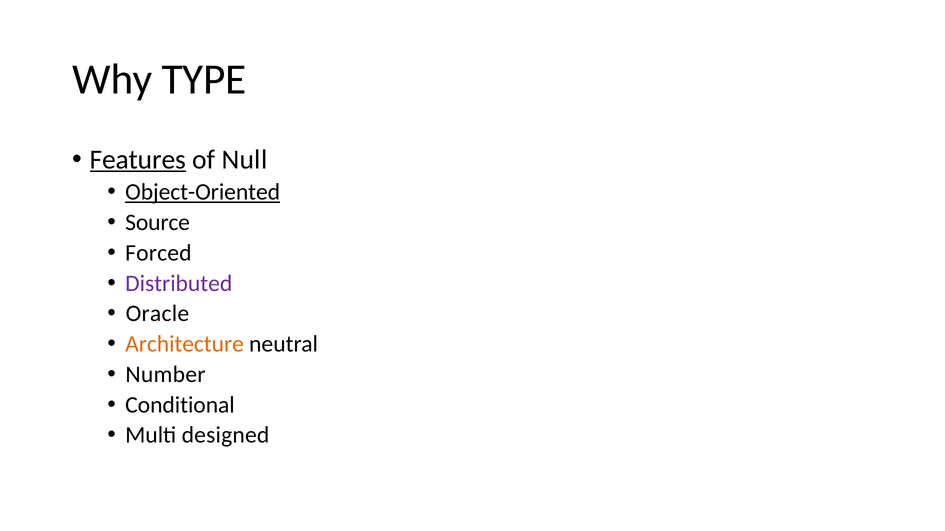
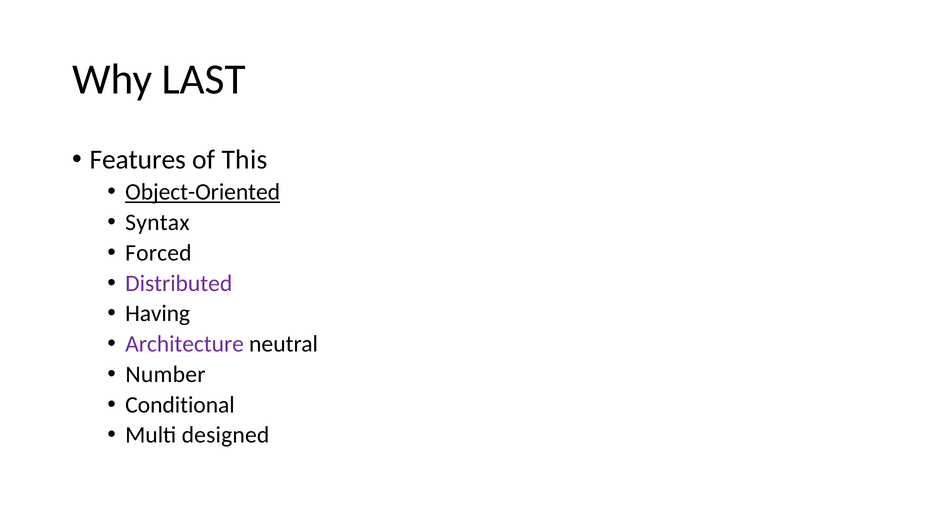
TYPE: TYPE -> LAST (204, 79)
Features underline: present -> none (138, 160)
Null: Null -> This (245, 160)
Source: Source -> Syntax (157, 223)
Oracle: Oracle -> Having (158, 314)
Architecture colour: orange -> purple (185, 344)
